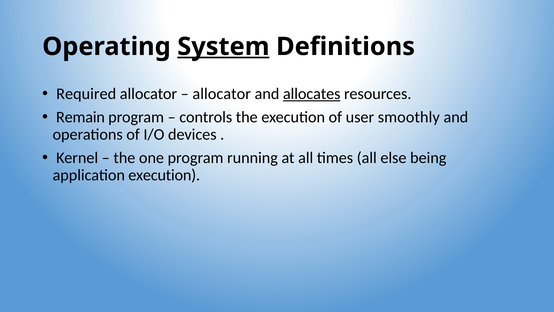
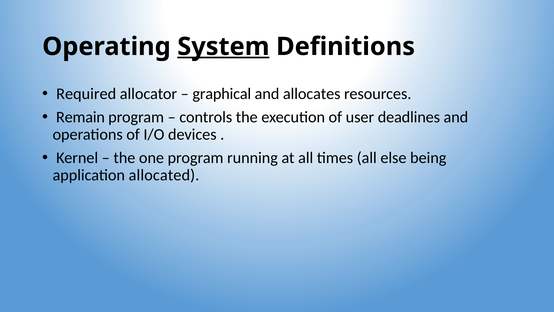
allocator: allocator -> graphical (222, 94)
allocates underline: present -> none (312, 94)
smoothly: smoothly -> deadlines (409, 117)
application execution: execution -> allocated (164, 175)
